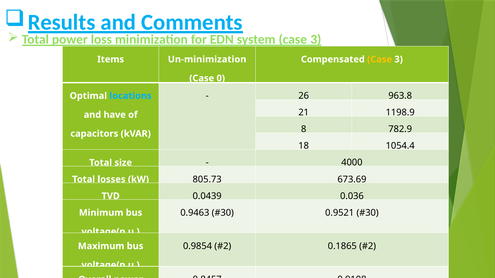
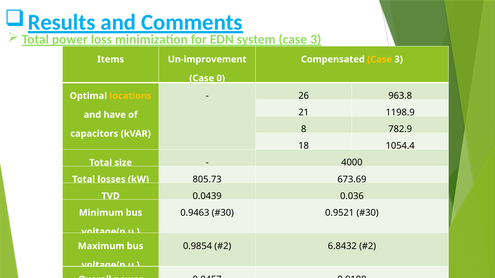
Un-minimization: Un-minimization -> Un-improvement (207, 59)
locations colour: light blue -> yellow (130, 96)
0.1865: 0.1865 -> 6.8432 (342, 246)
